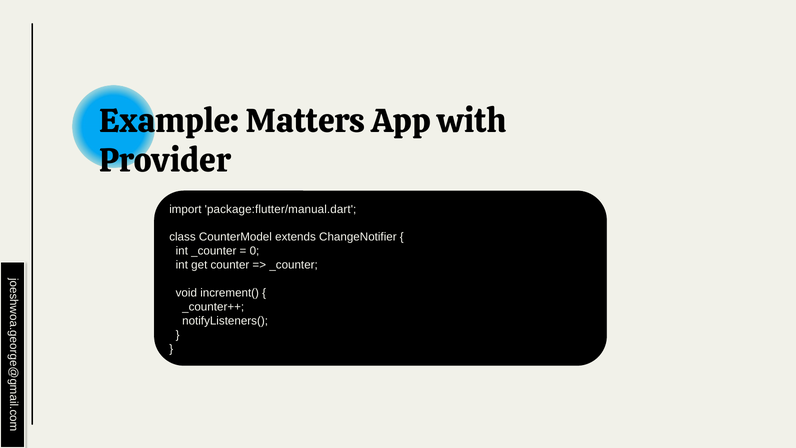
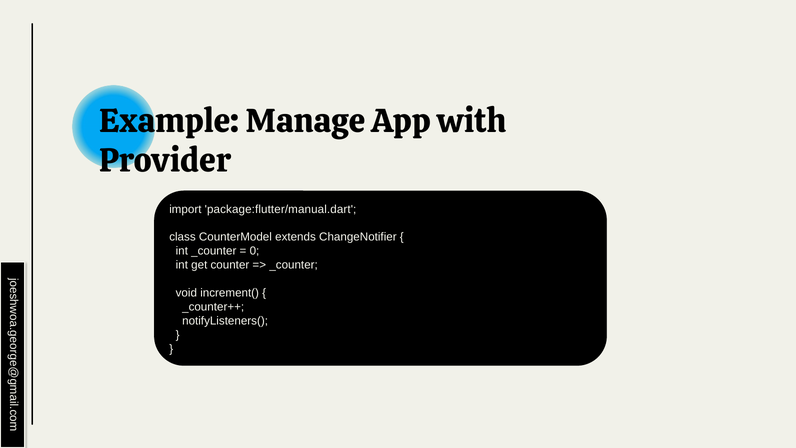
Matters: Matters -> Manage (306, 121)
